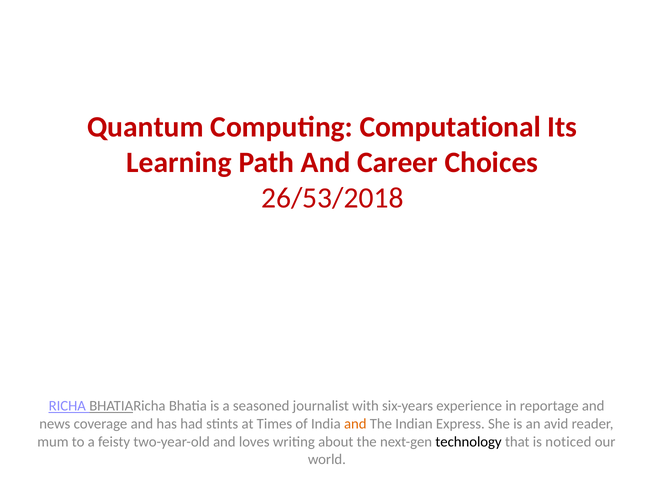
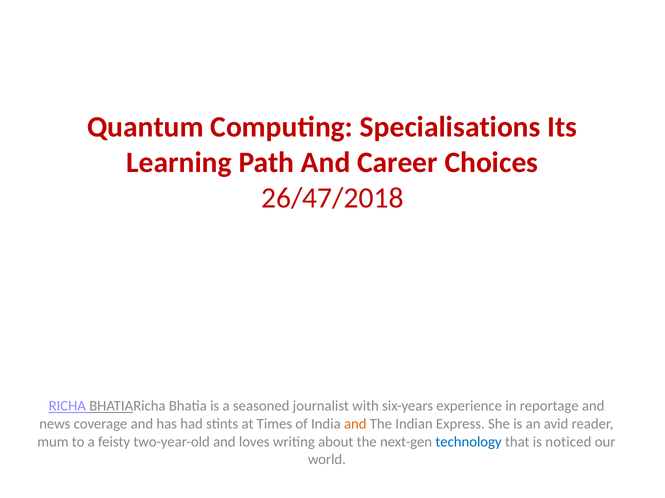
Computational: Computational -> Specialisations (450, 127)
26/53/2018: 26/53/2018 -> 26/47/2018 (332, 198)
technology colour: black -> blue (469, 442)
